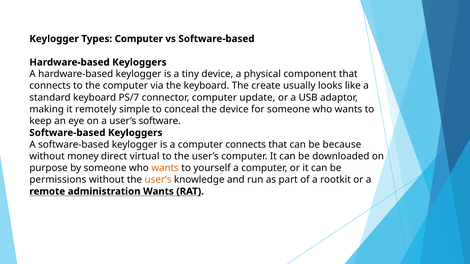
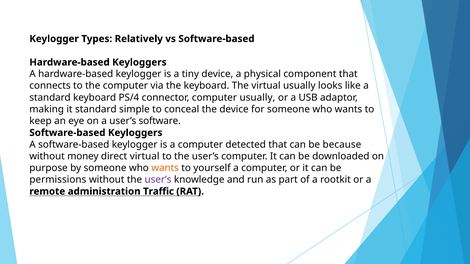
Types Computer: Computer -> Relatively (139, 39)
The create: create -> virtual (266, 86)
PS/7: PS/7 -> PS/4 (129, 98)
computer update: update -> usually (257, 98)
it remotely: remotely -> standard (96, 109)
computer connects: connects -> detected (246, 145)
user’s colour: orange -> purple (158, 180)
administration Wants: Wants -> Traffic (158, 192)
